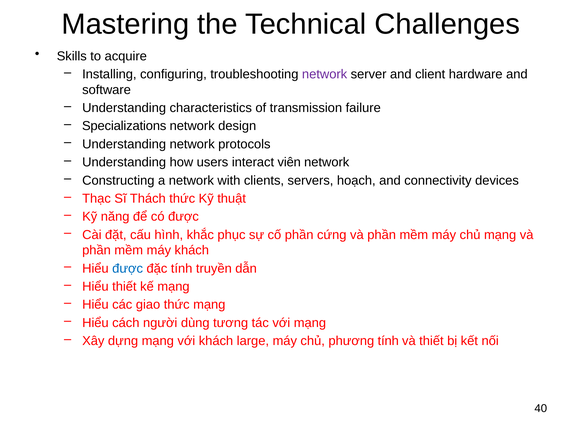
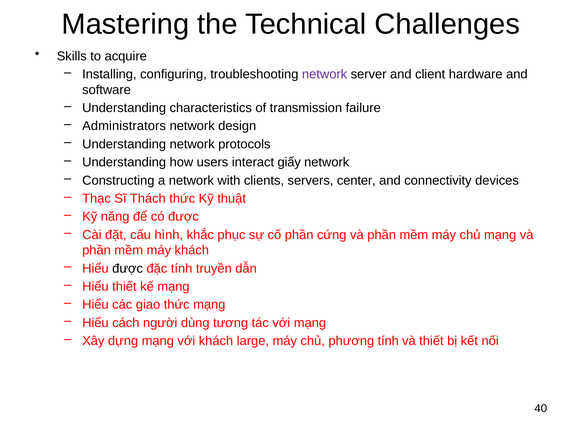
Specializations: Specializations -> Administrators (124, 126)
viên: viên -> giấy (289, 162)
hoạch: hoạch -> center (356, 180)
được colour: blue -> black (128, 268)
